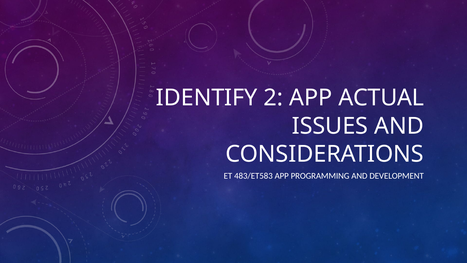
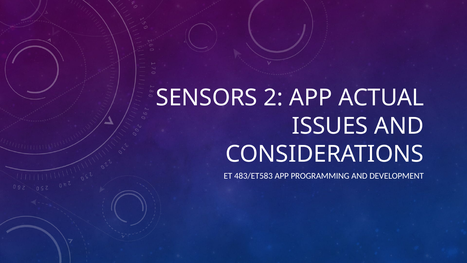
IDENTIFY: IDENTIFY -> SENSORS (207, 98)
